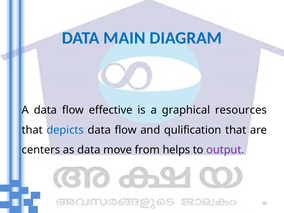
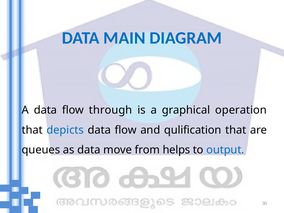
effective: effective -> through (111, 110)
resources: resources -> operation (241, 110)
centers: centers -> queues (41, 150)
output colour: purple -> blue (225, 150)
